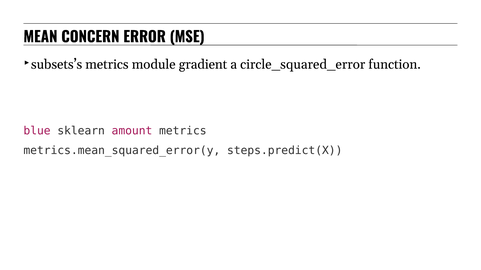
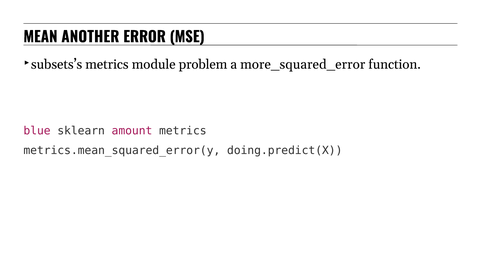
CONCERN: CONCERN -> ANOTHER (90, 37)
gradient: gradient -> problem (203, 65)
circle_squared_error: circle_squared_error -> more_squared_error (303, 65)
steps.predict(X: steps.predict(X -> doing.predict(X (285, 151)
